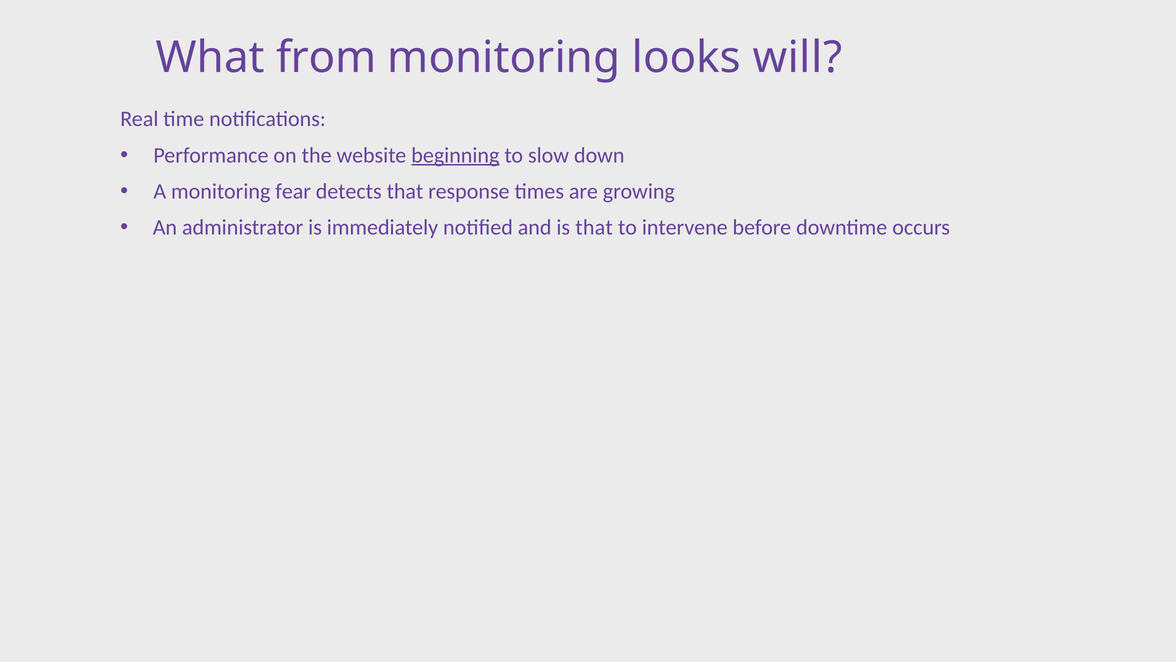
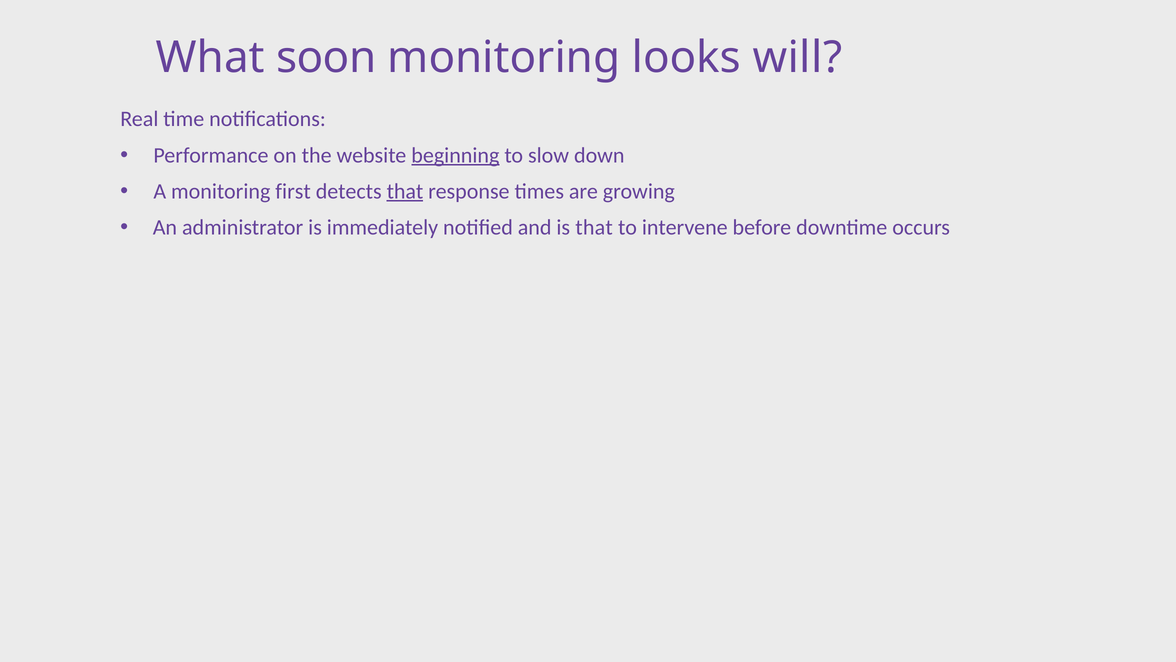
from: from -> soon (326, 58)
fear: fear -> first (293, 191)
that underline: none -> present (405, 191)
